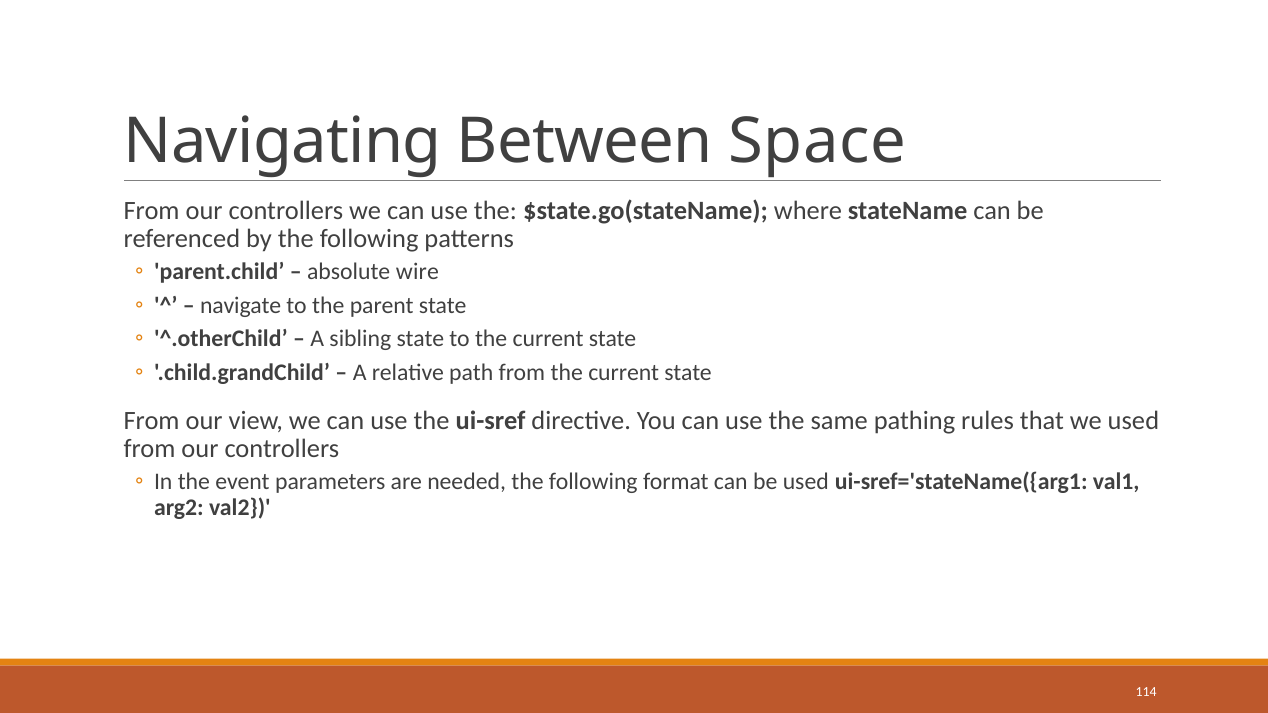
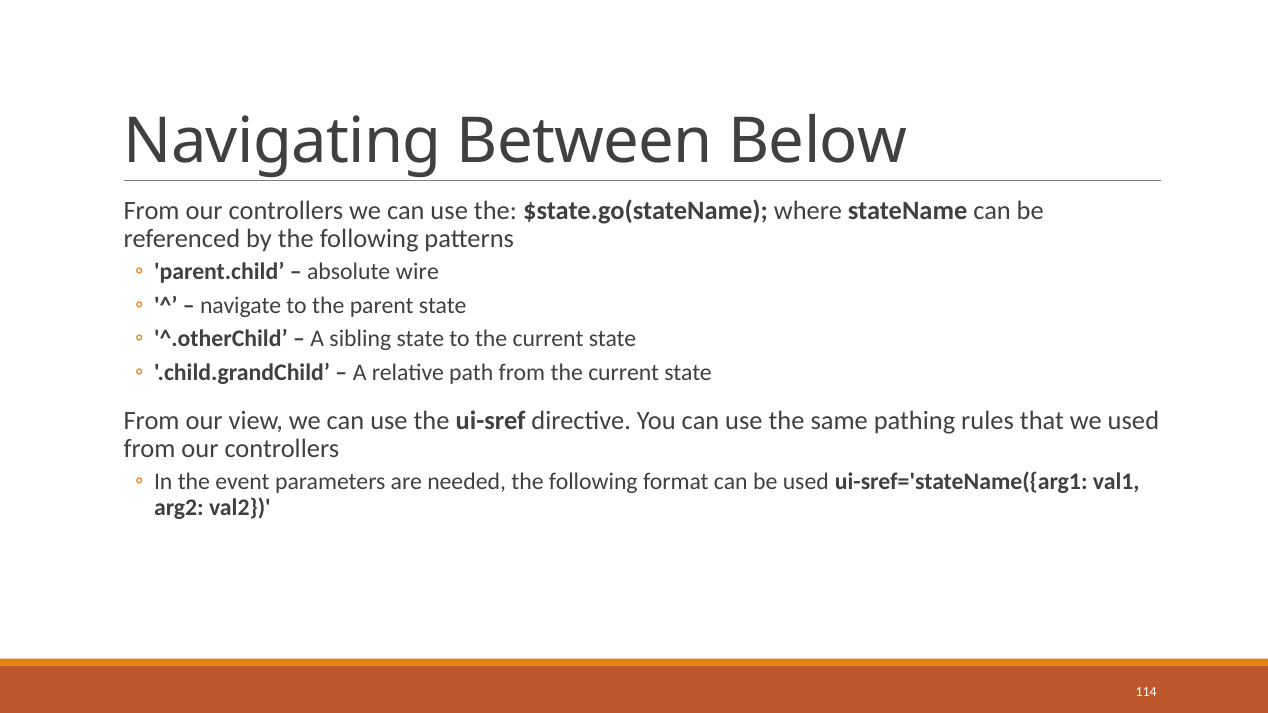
Space: Space -> Below (818, 142)
